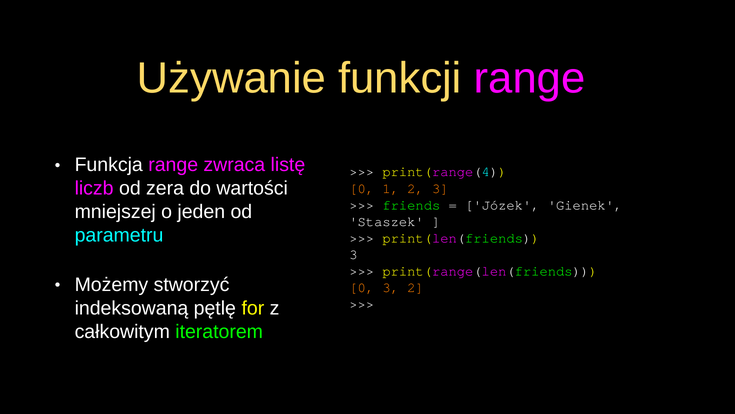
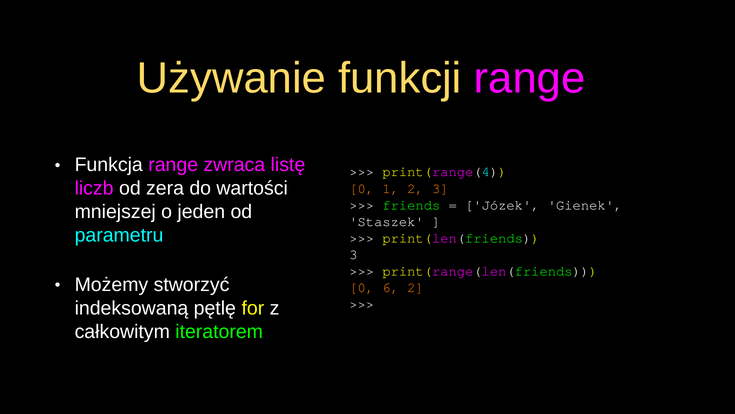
0 3: 3 -> 6 (391, 287)
